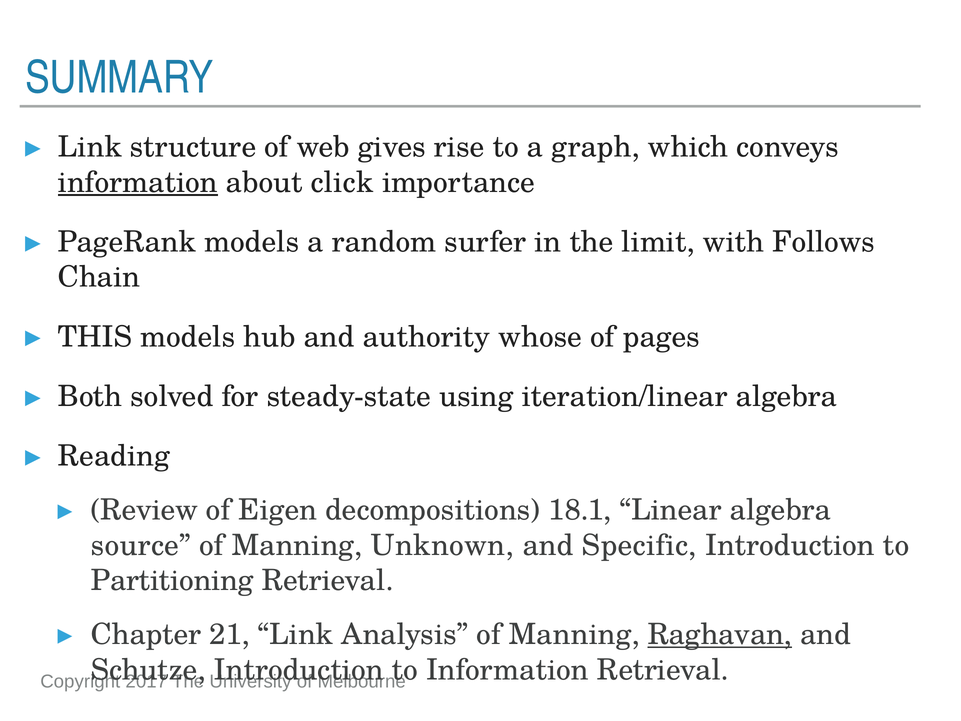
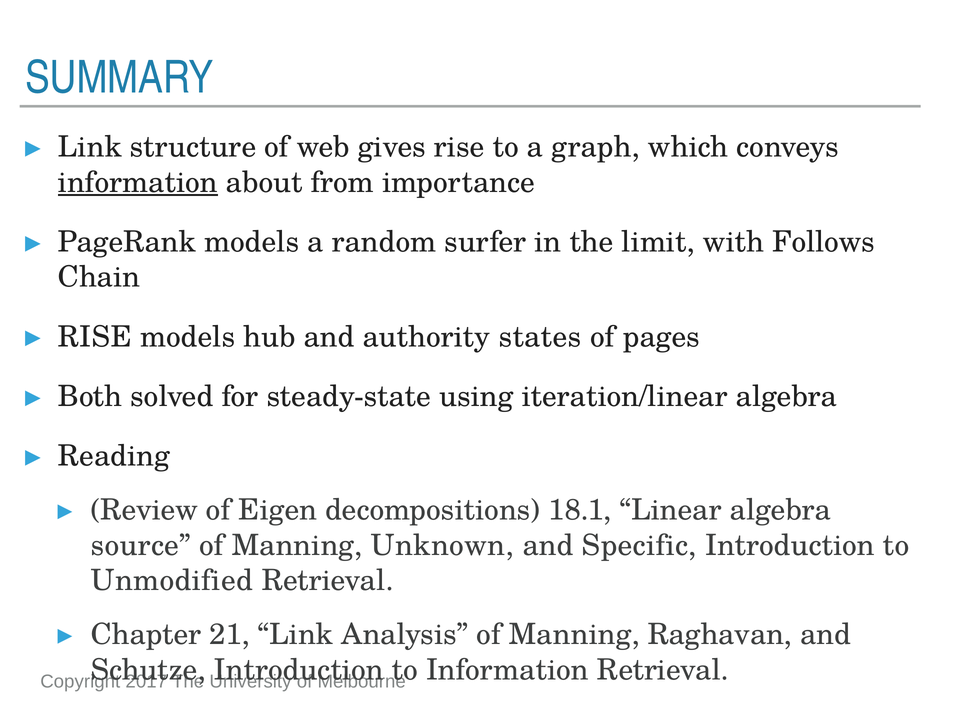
click: click -> from (342, 182)
THIS: THIS -> RISE (95, 337)
whose: whose -> states (540, 337)
Partitioning: Partitioning -> Unmodified (172, 580)
Raghavan underline: present -> none (720, 634)
